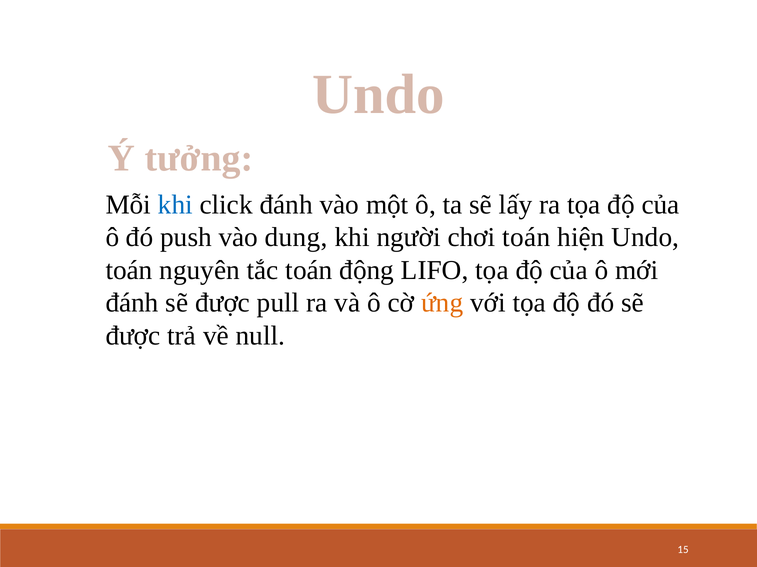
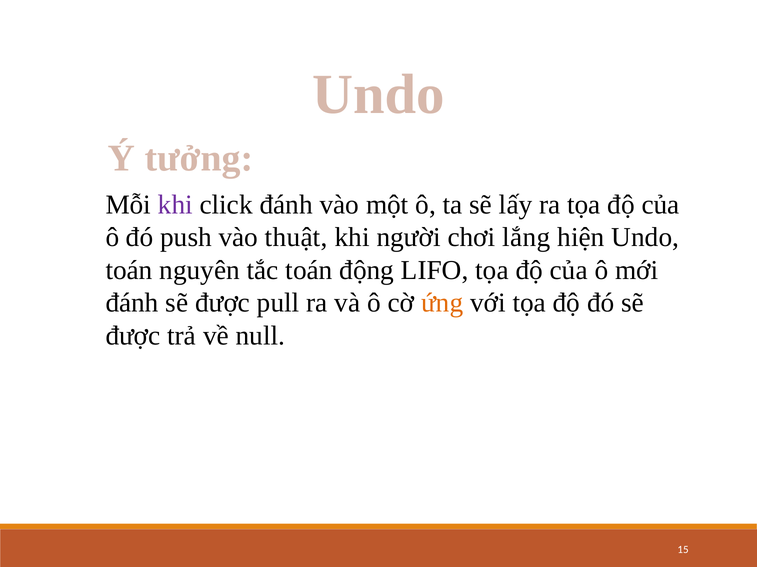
khi colour: blue -> purple (175, 205)
dung: dung -> thuật (296, 238)
chơi toán: toán -> lắng (526, 238)
